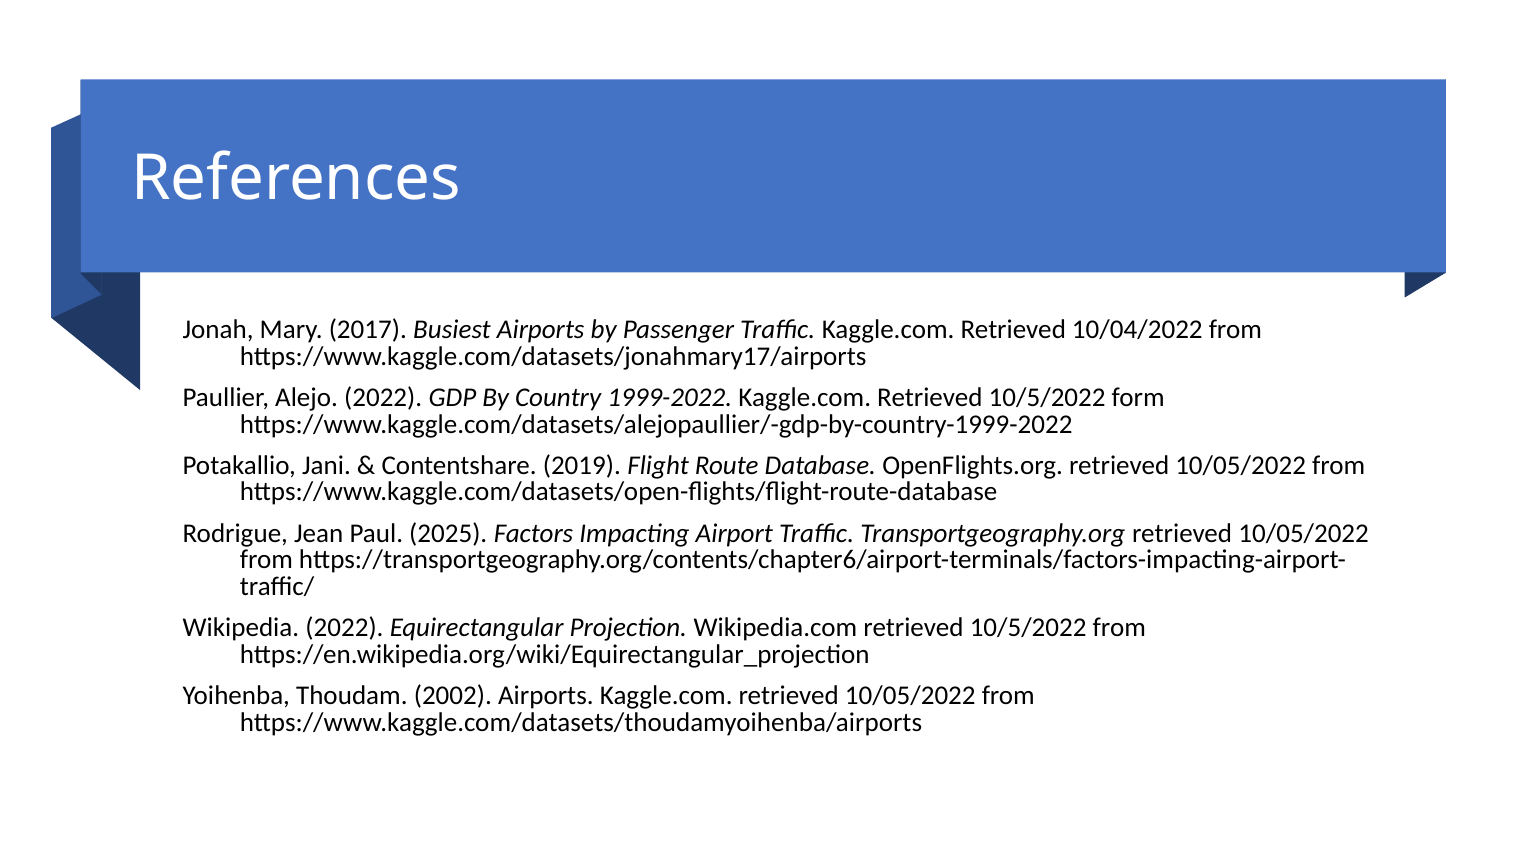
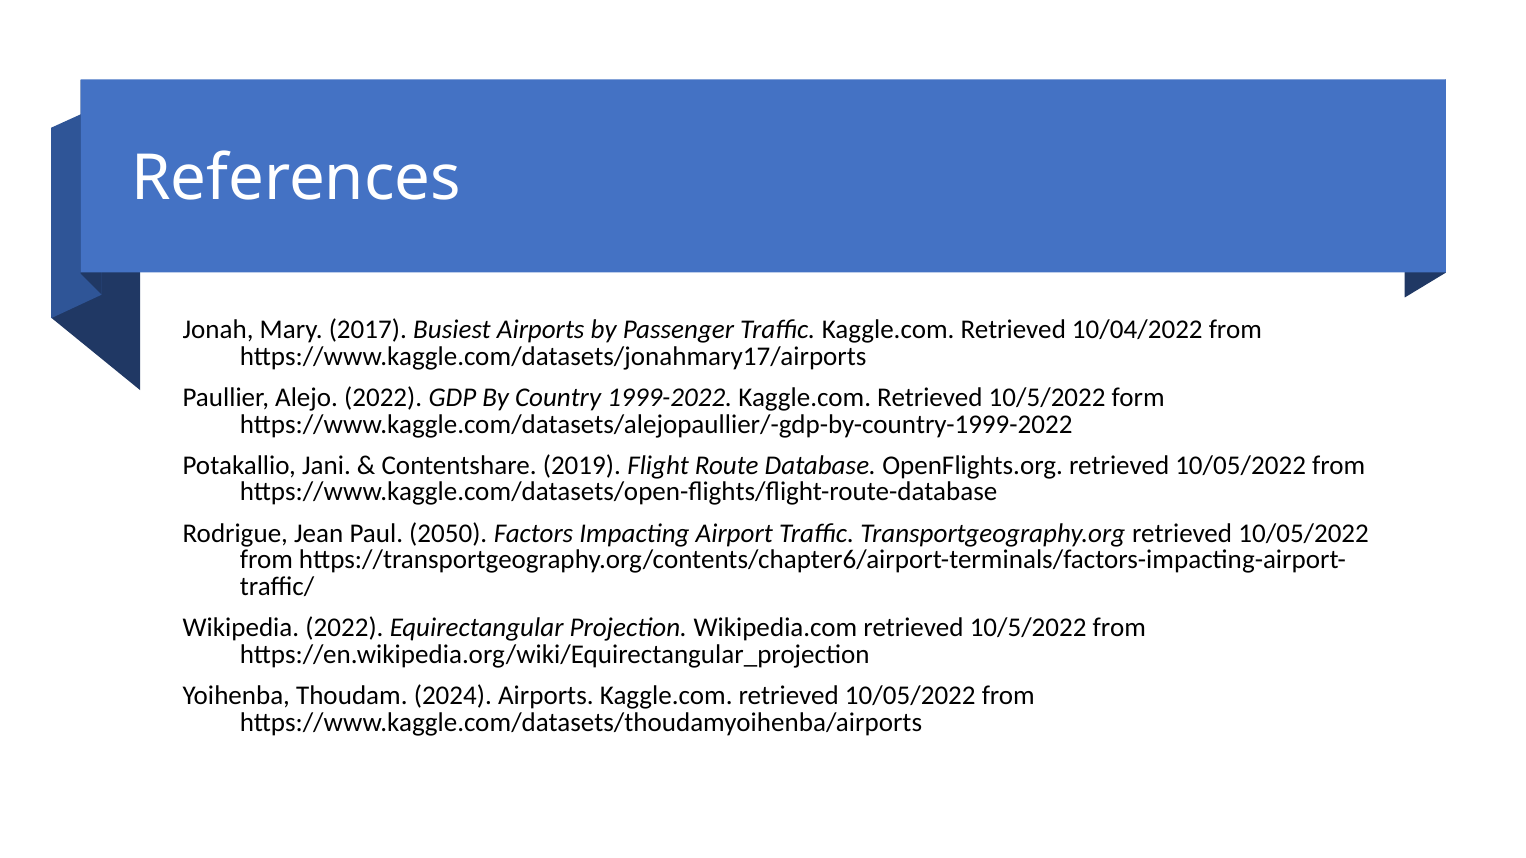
2025: 2025 -> 2050 (448, 533)
2002: 2002 -> 2024 (453, 696)
